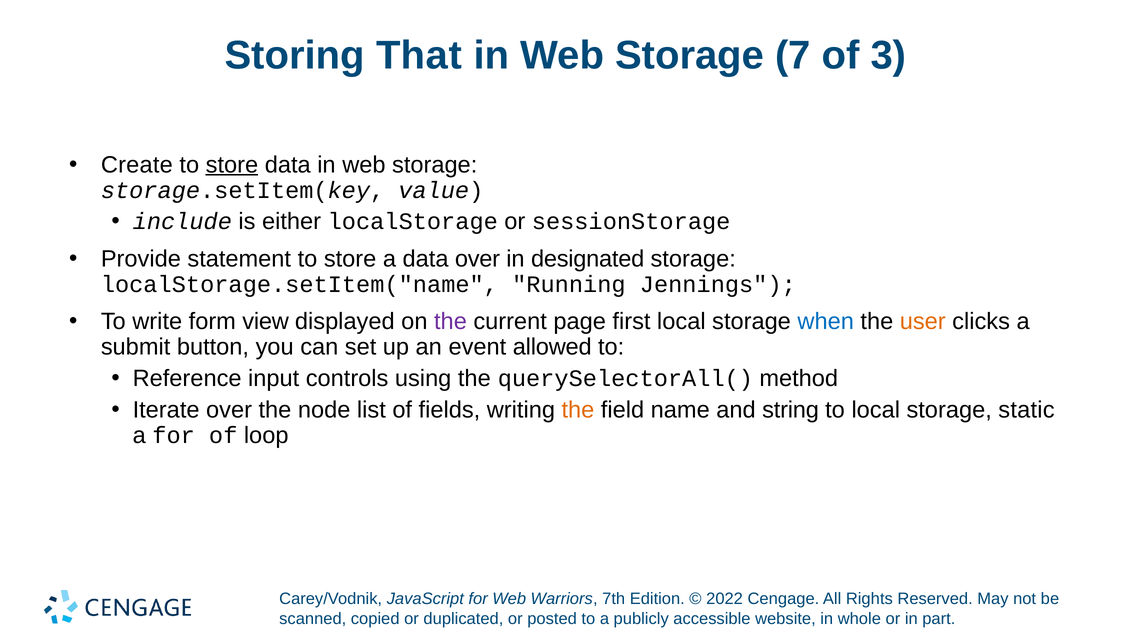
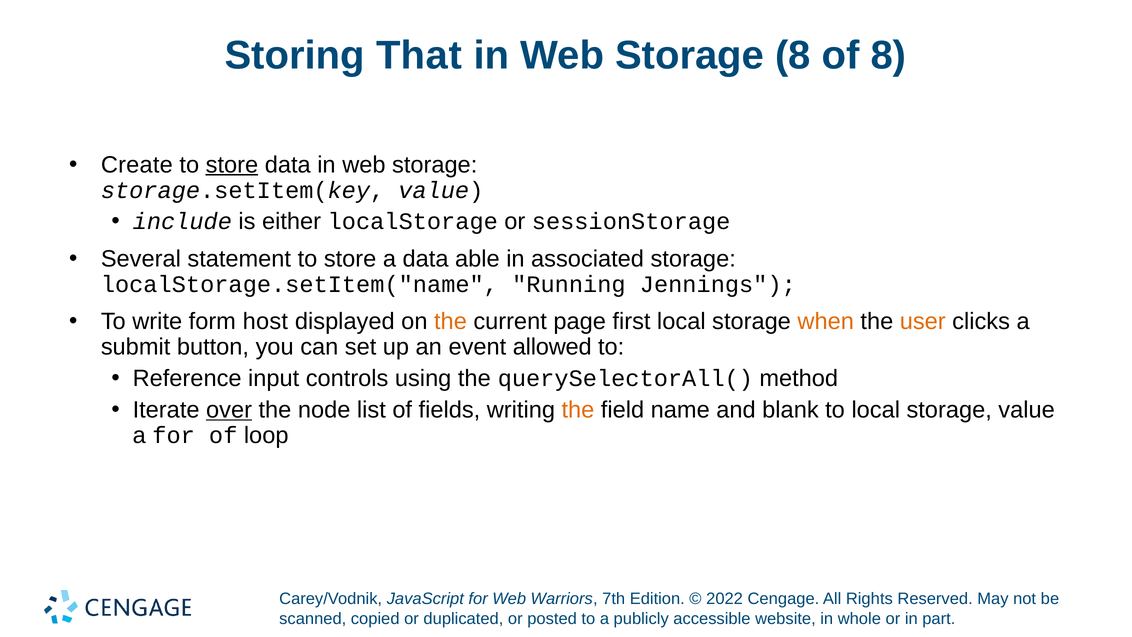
Storage 7: 7 -> 8 (793, 55)
of 3: 3 -> 8 (888, 55)
Provide: Provide -> Several (141, 259)
data over: over -> able (477, 259)
designated: designated -> associated (588, 259)
view: view -> host (265, 322)
the colour: purple -> orange (450, 322)
when colour: blue -> orange (826, 322)
over underline: none -> present (229, 410)
string: string -> blank (790, 410)
storage static: static -> value (1027, 410)
